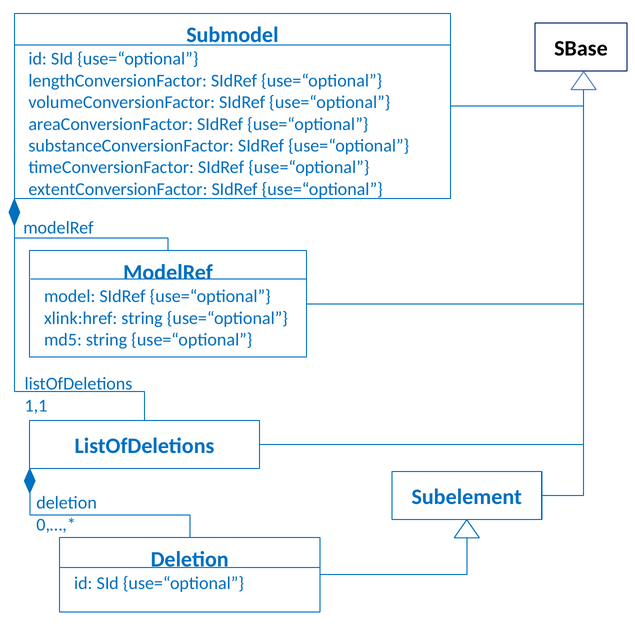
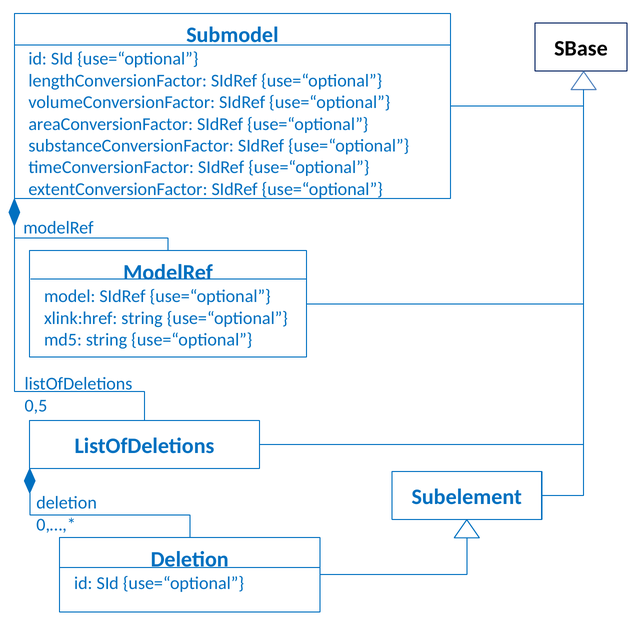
1,1: 1,1 -> 0,5 (36, 406)
